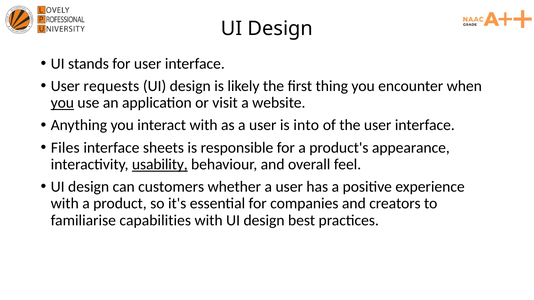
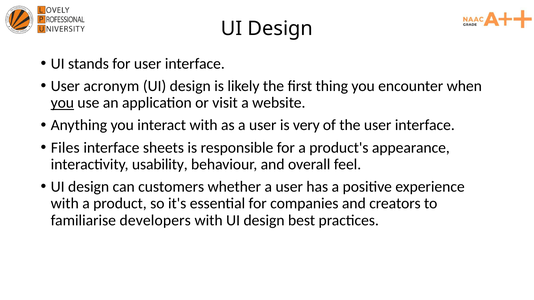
requests: requests -> acronym (111, 86)
into: into -> very (306, 125)
usability underline: present -> none (160, 165)
capabilities: capabilities -> developers (155, 221)
